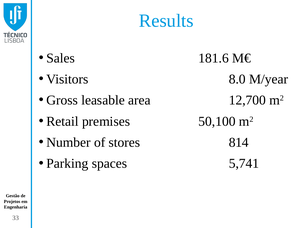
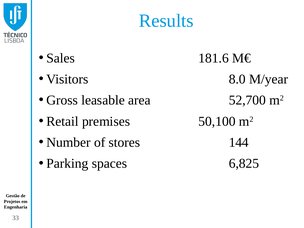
12,700: 12,700 -> 52,700 (247, 100)
814: 814 -> 144 (239, 142)
5,741: 5,741 -> 6,825 (244, 164)
